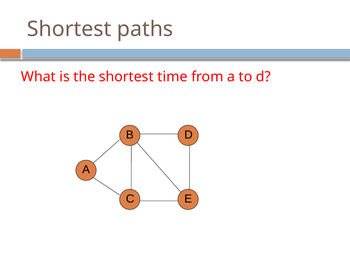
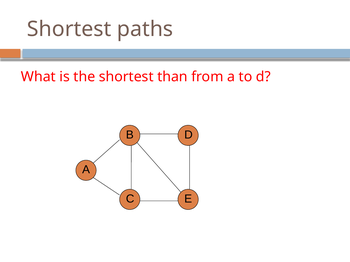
time: time -> than (172, 77)
